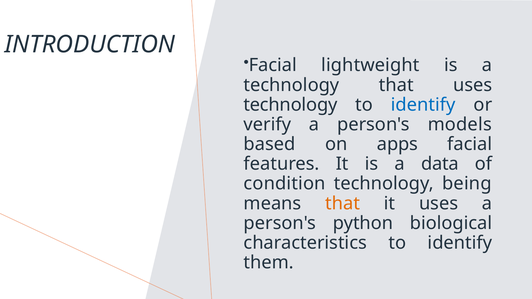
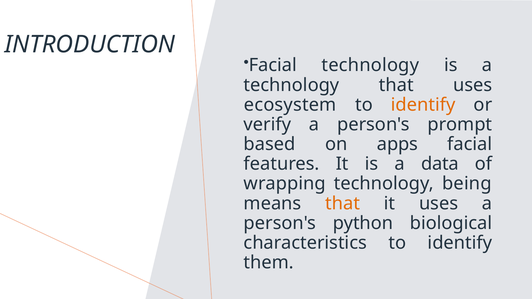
Facial lightweight: lightweight -> technology (370, 65)
technology: technology -> ecosystem (290, 105)
identify colour: blue -> orange (423, 105)
models: models -> prompt (460, 125)
condition: condition -> wrapping (285, 184)
